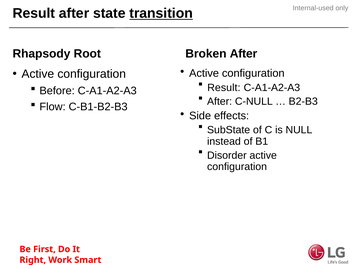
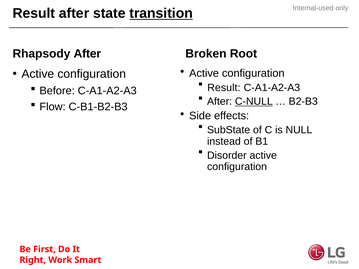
Rhapsody Root: Root -> After (87, 54)
Broken After: After -> Root (243, 54)
C-NULL underline: none -> present (254, 102)
